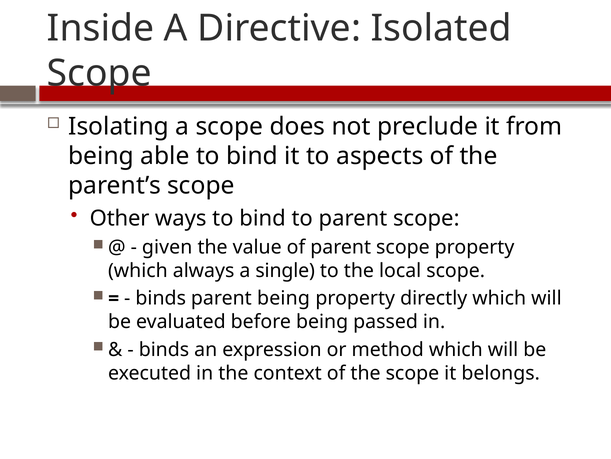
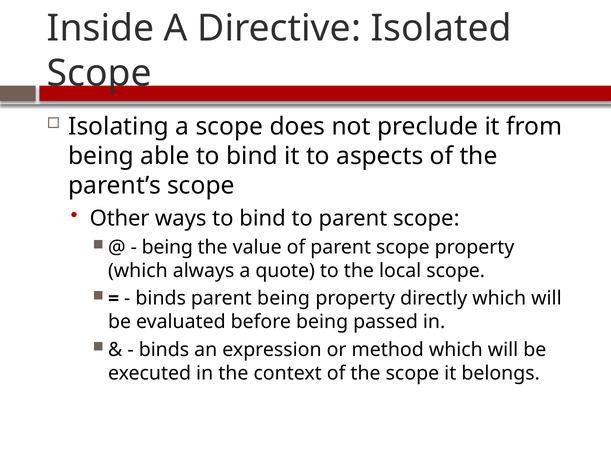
given: given -> being (167, 247)
single: single -> quote (285, 270)
